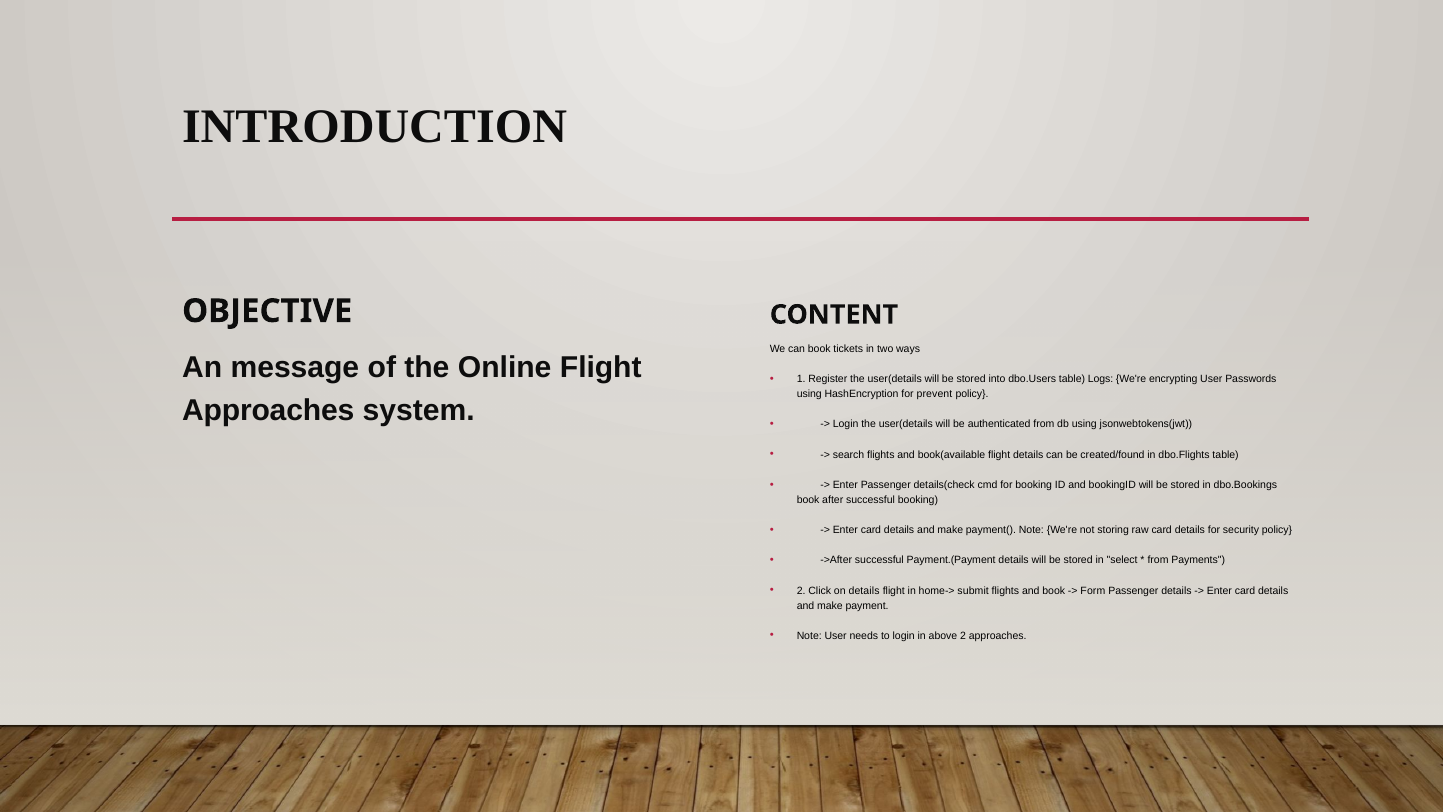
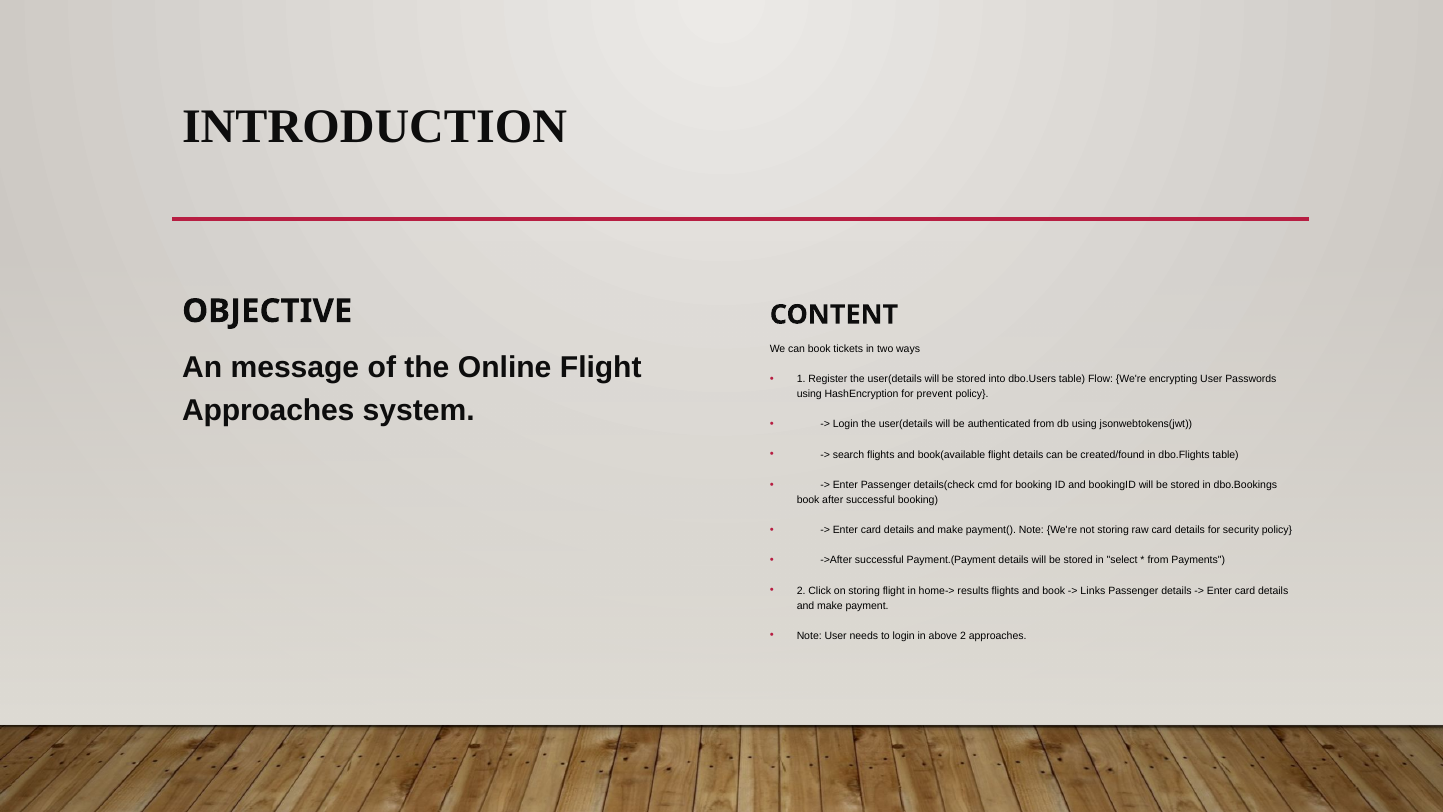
Logs: Logs -> Flow (1101, 379)
on details: details -> storing (864, 590)
submit: submit -> results (973, 590)
Form: Form -> Links (1093, 590)
